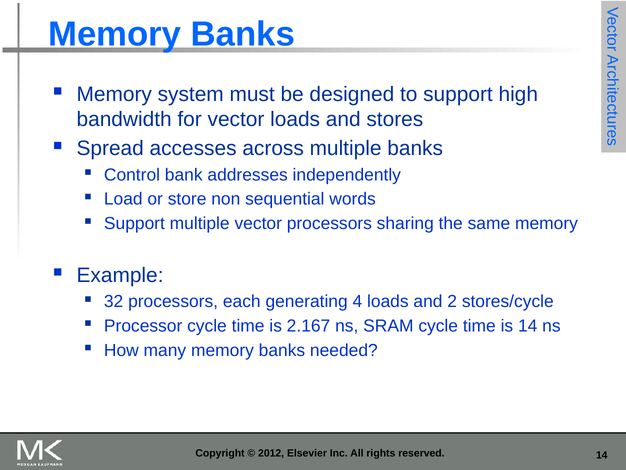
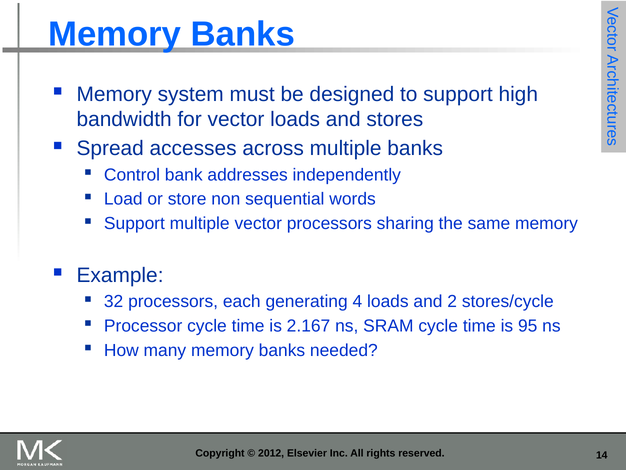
is 14: 14 -> 95 (528, 326)
